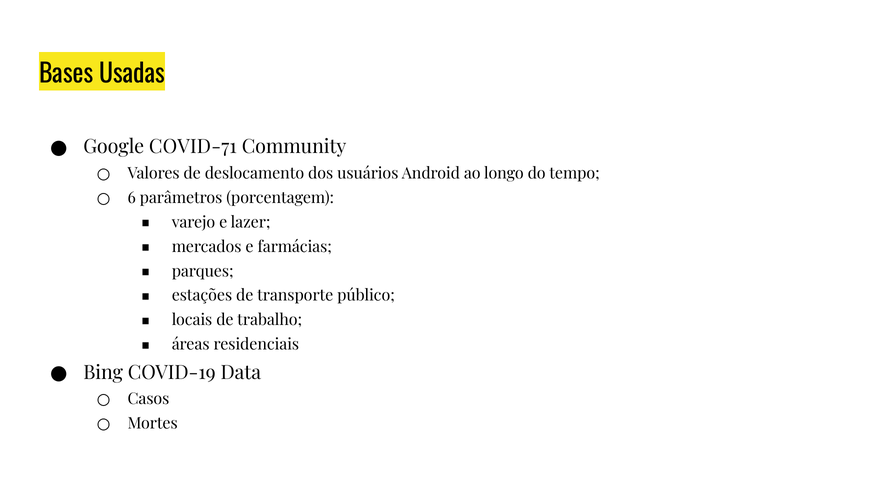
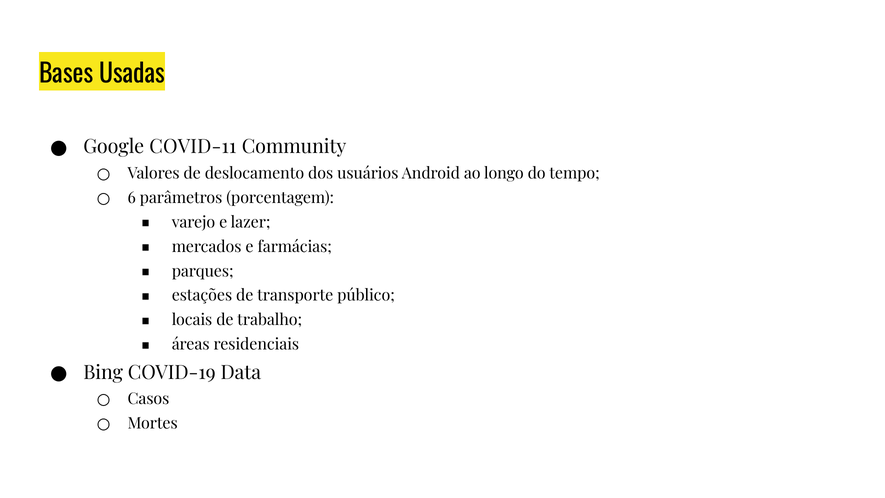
COVID-71: COVID-71 -> COVID-11 (193, 147)
